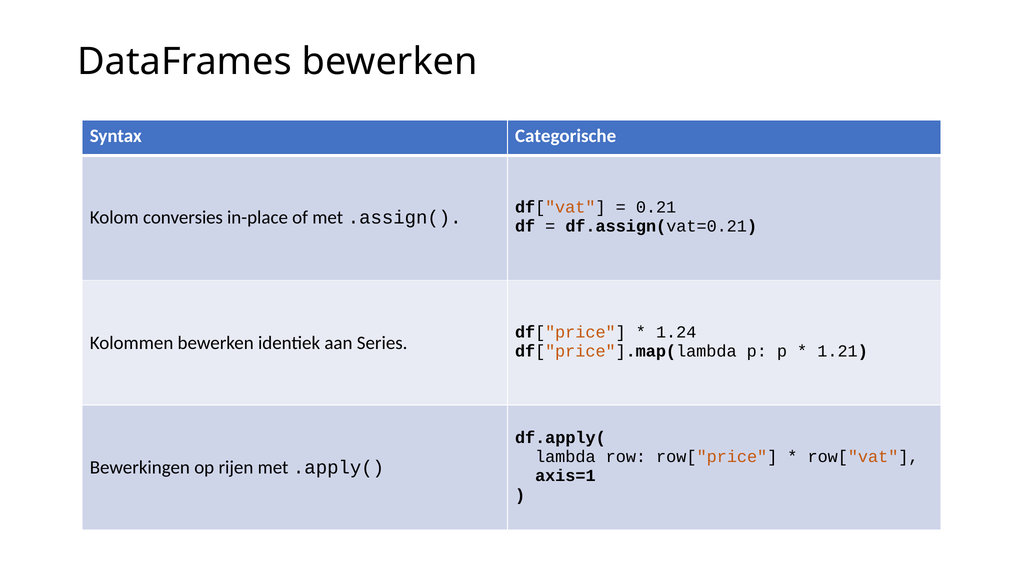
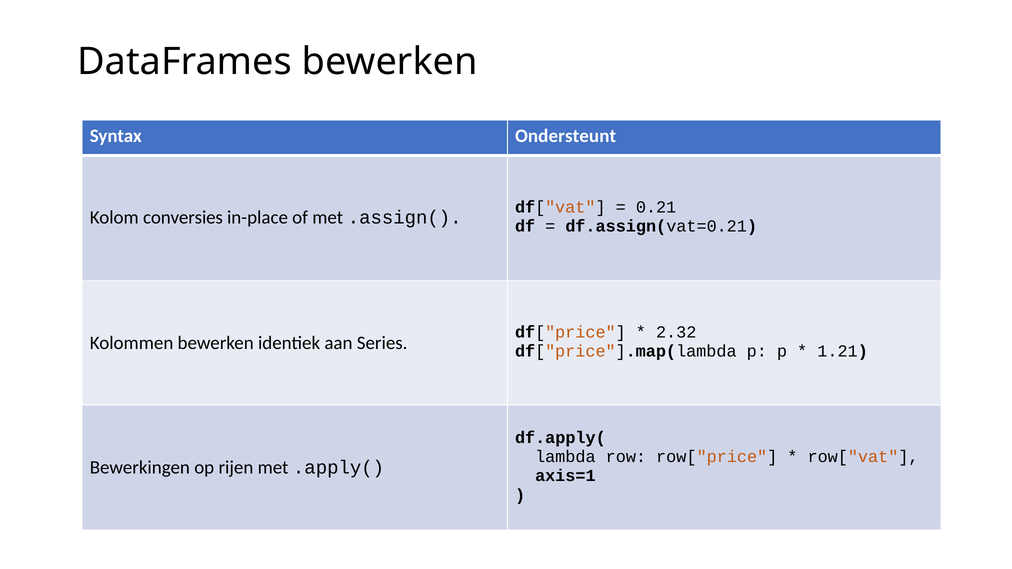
Categorische: Categorische -> Ondersteunt (566, 136)
1.24: 1.24 -> 2.32 (676, 332)
